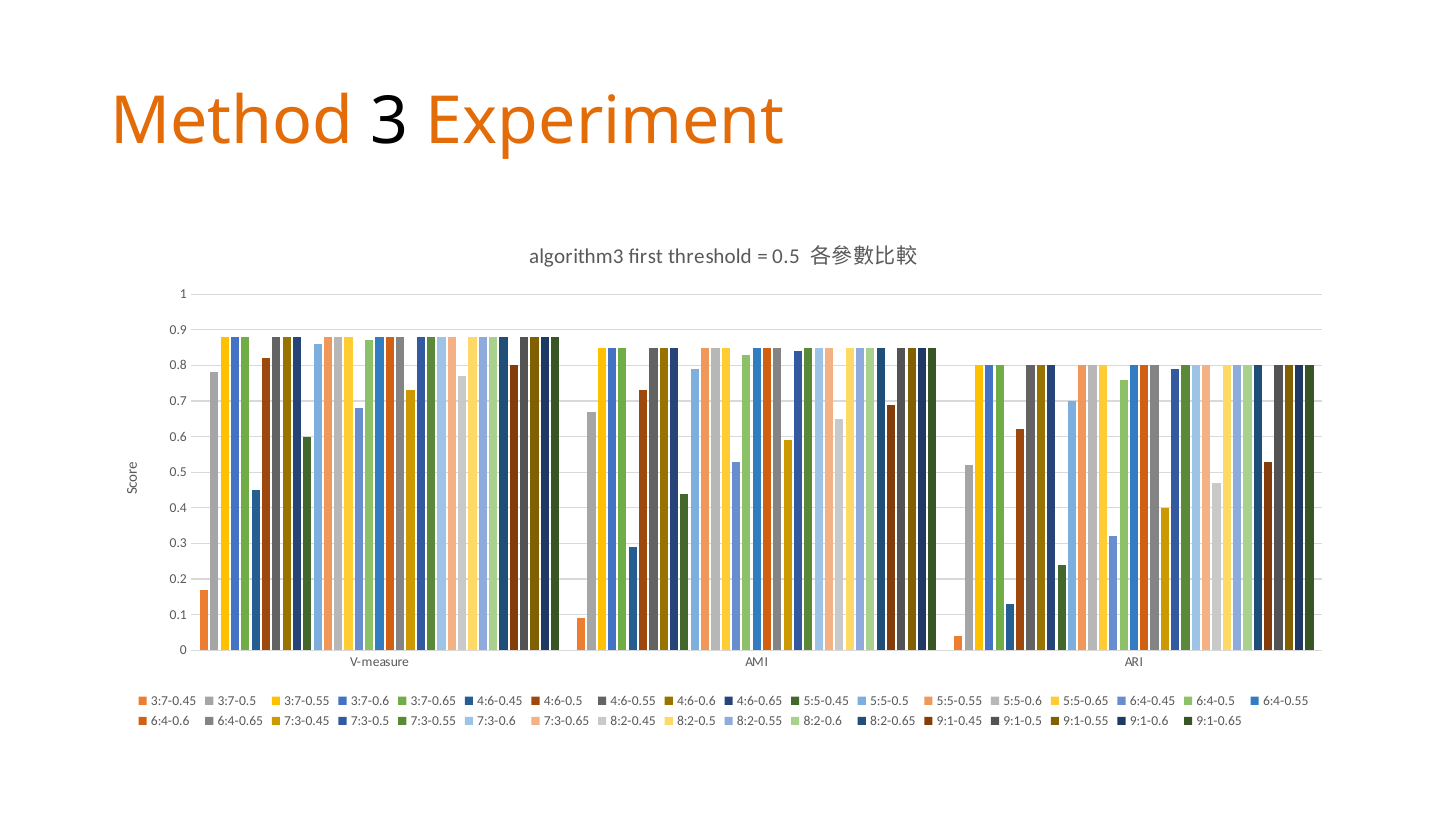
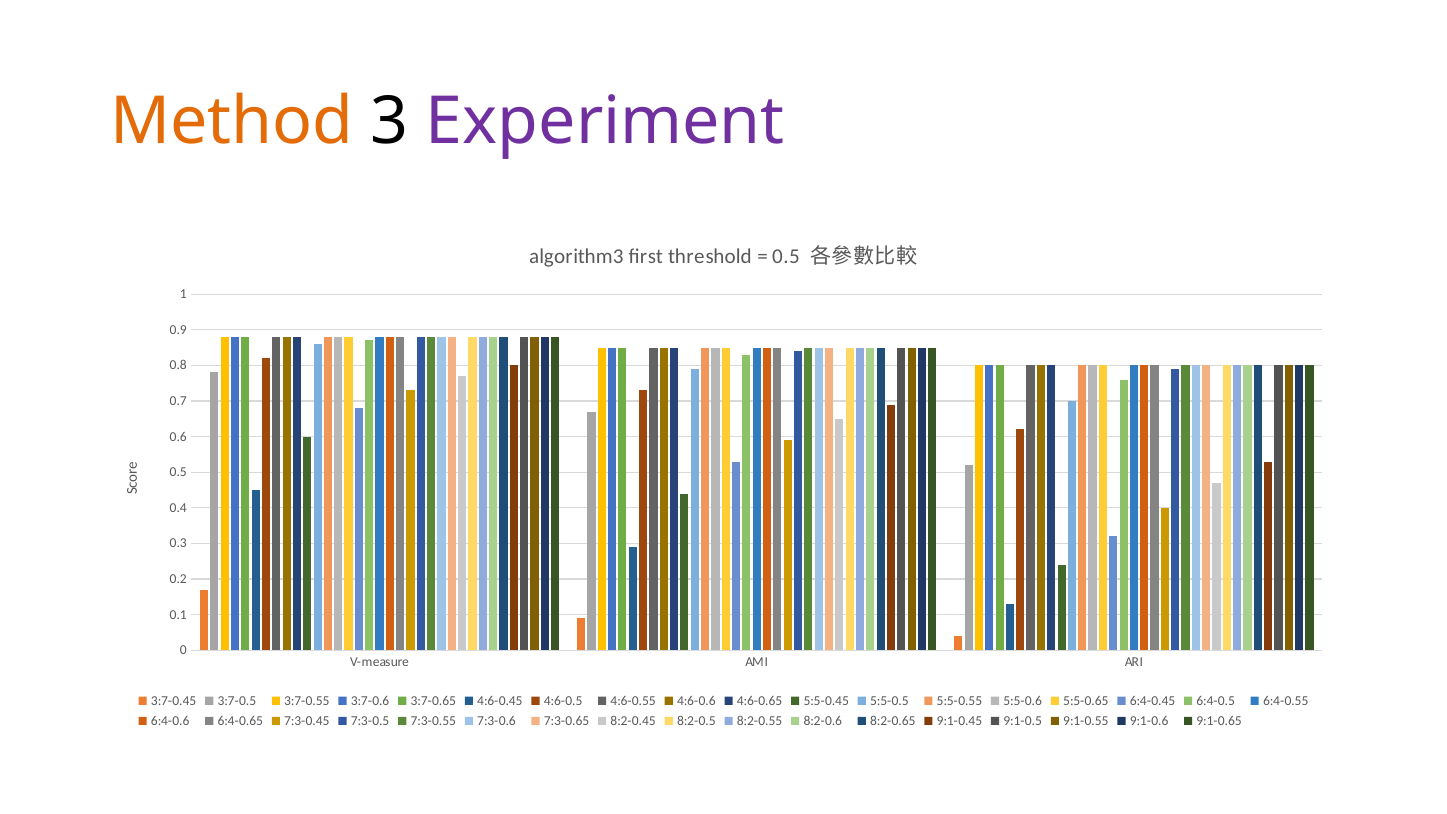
Experiment colour: orange -> purple (605, 122)
